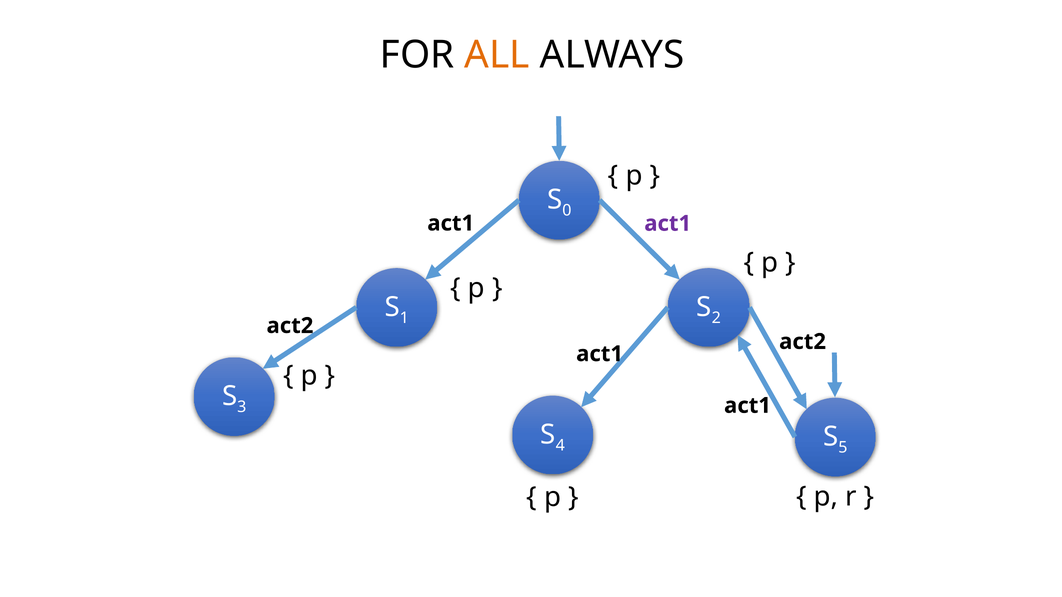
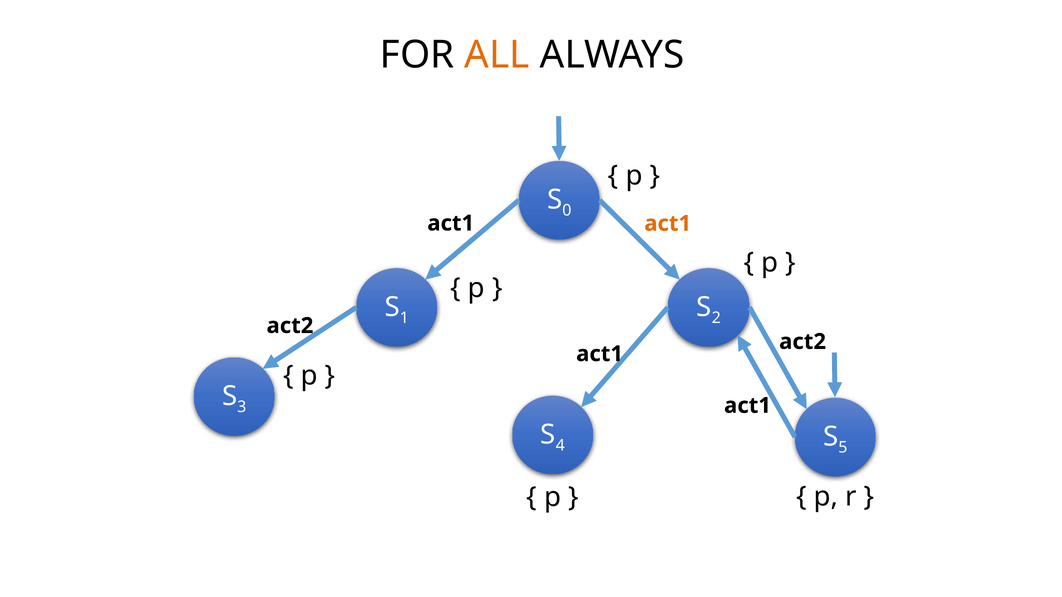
act1 colour: purple -> orange (668, 224)
